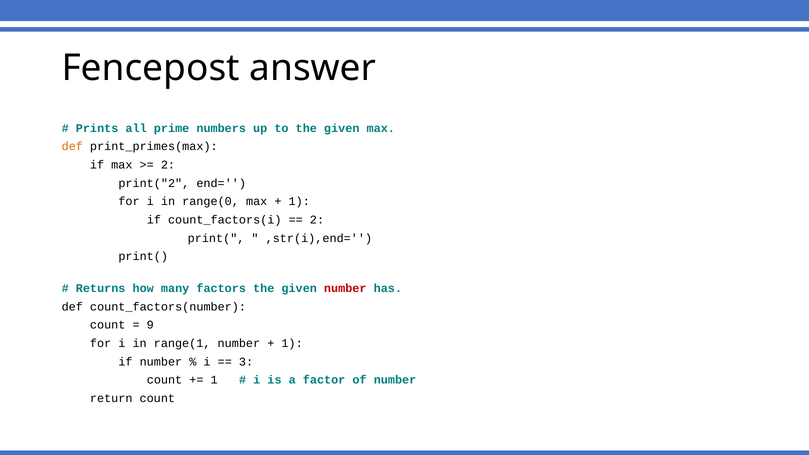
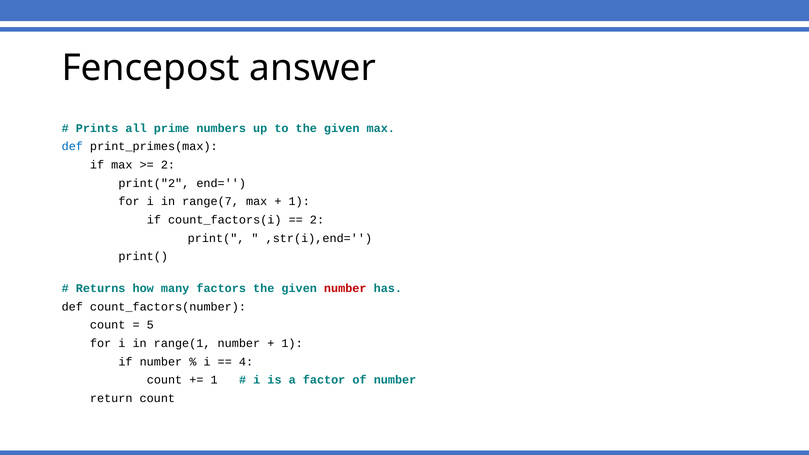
def colour: orange -> blue (72, 147)
range(0: range(0 -> range(7 (211, 202)
9: 9 -> 5 (150, 325)
3: 3 -> 4 (246, 362)
